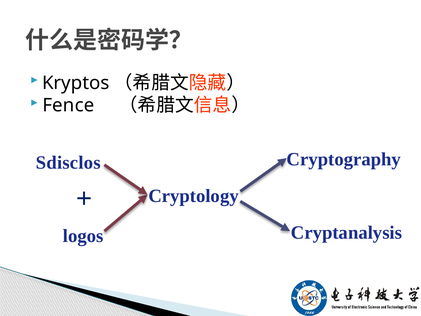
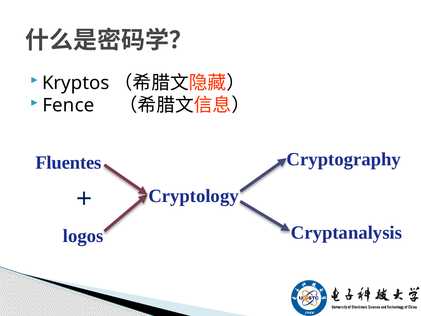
Sdisclos: Sdisclos -> Fluentes (69, 163)
